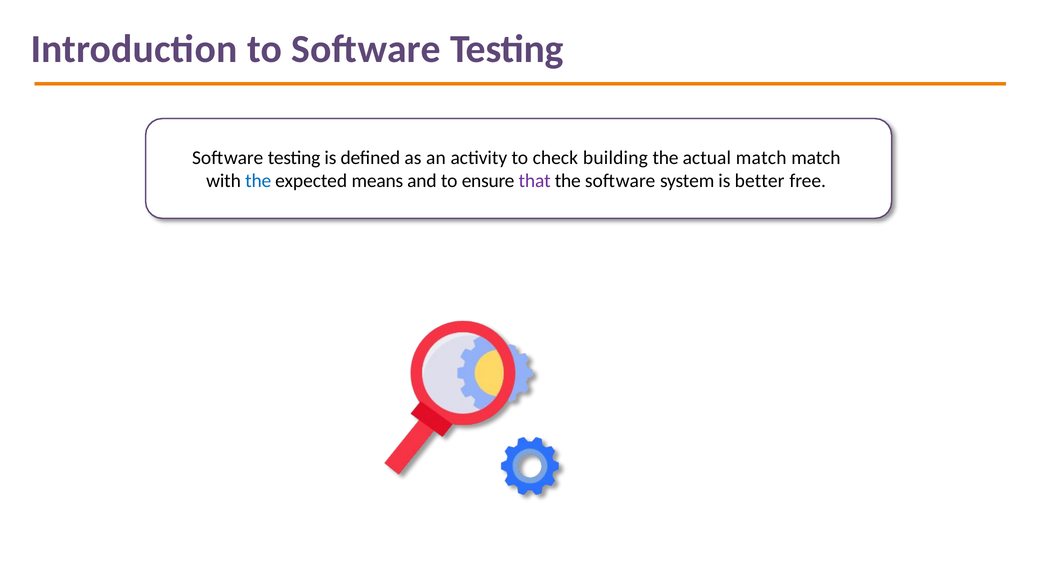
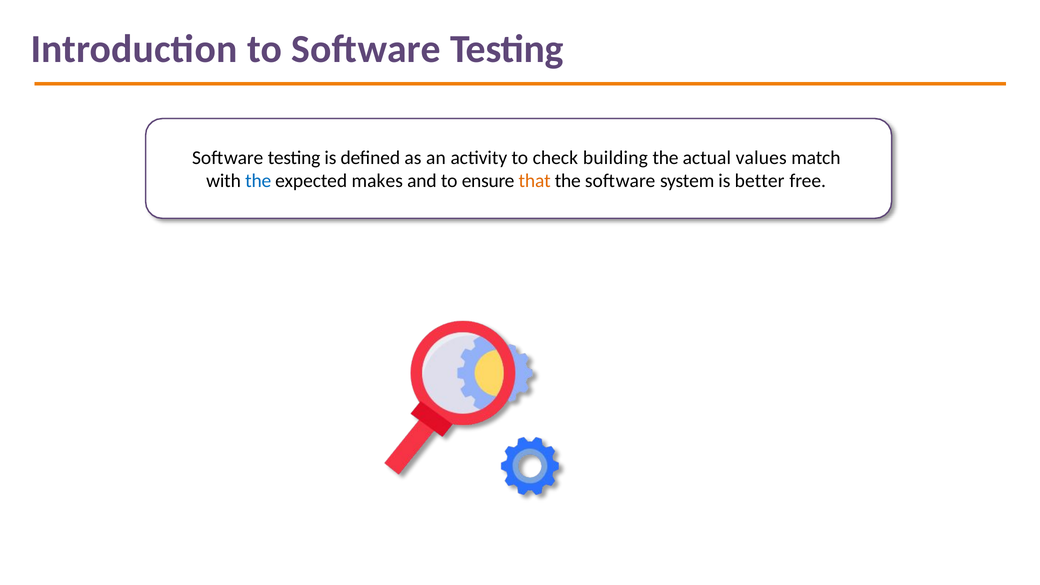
actual match: match -> values (761, 158)
means: means -> makes (377, 181)
that colour: purple -> orange (535, 181)
